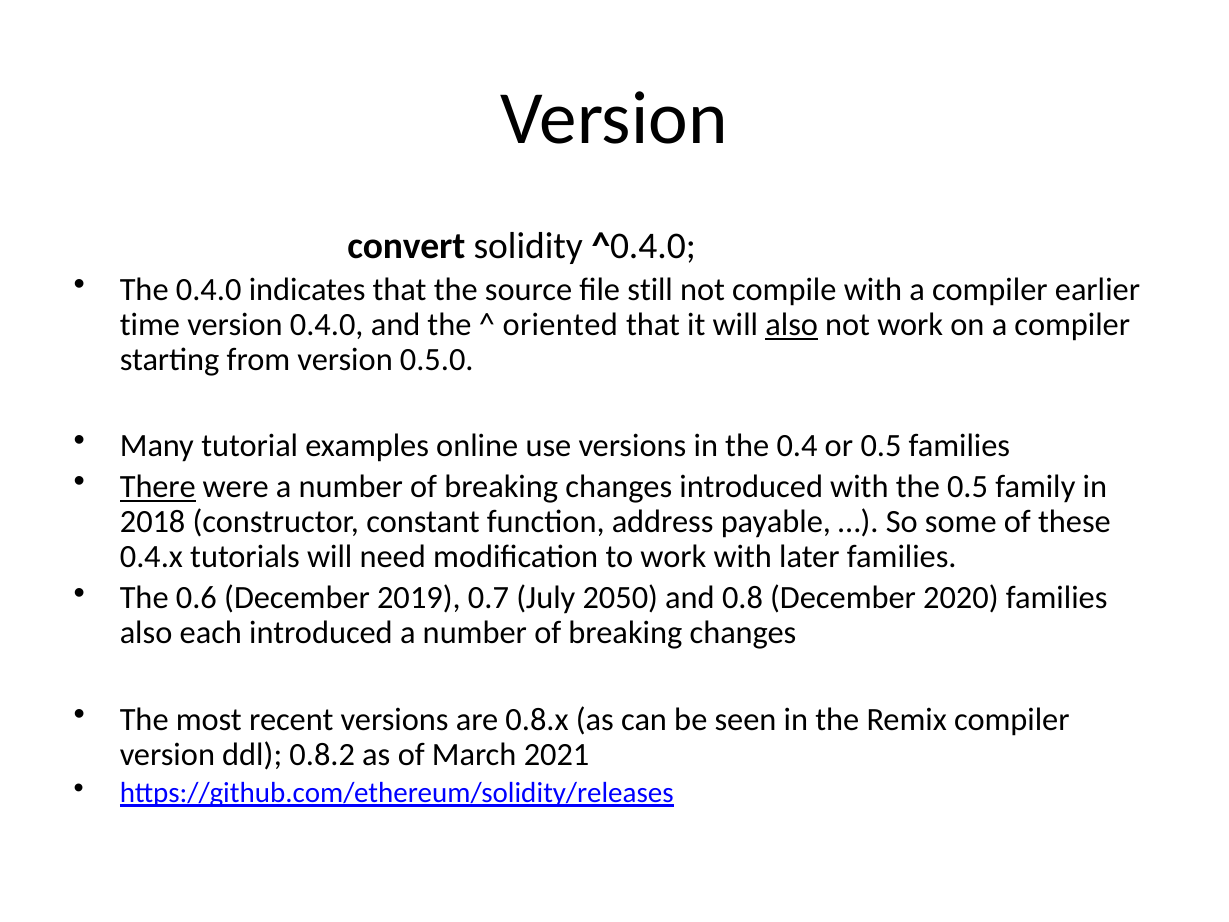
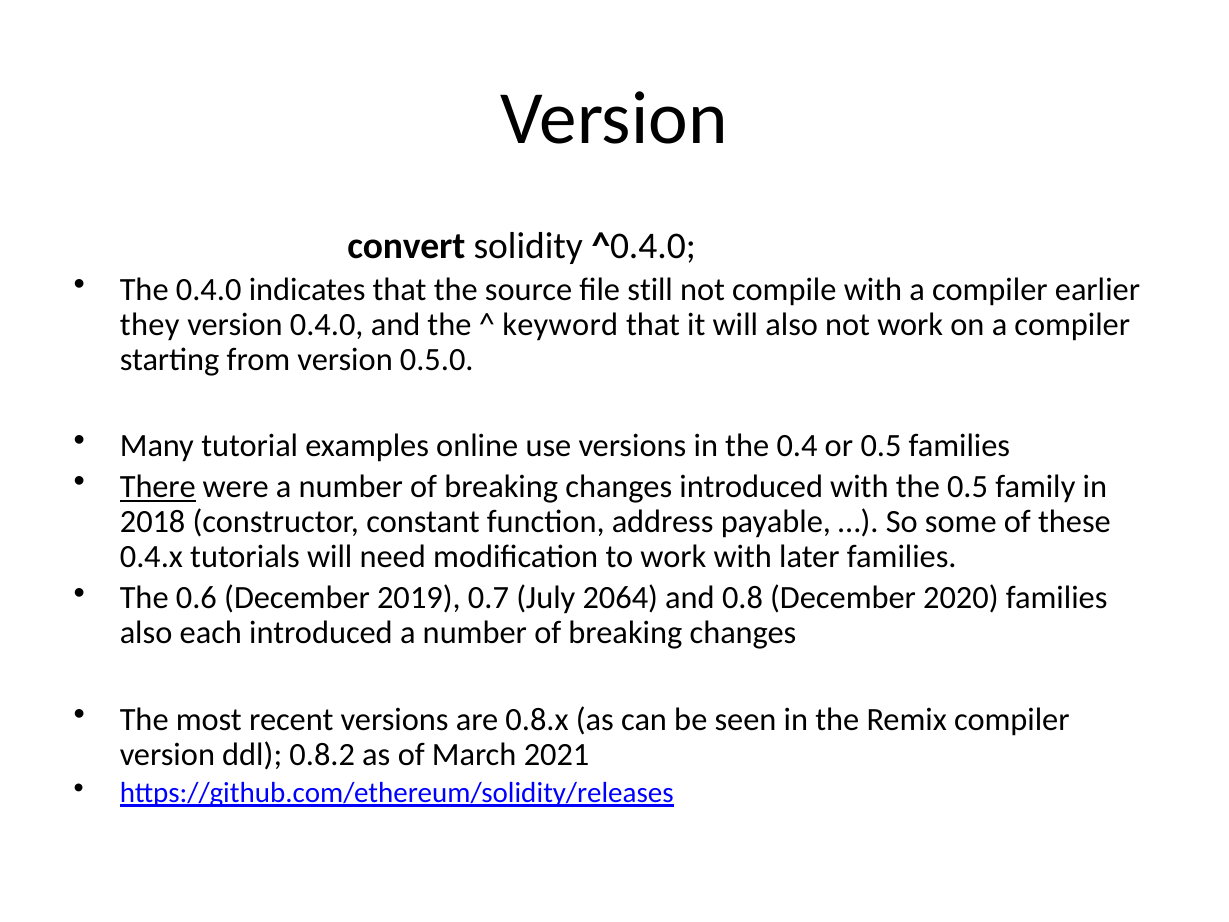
time: time -> they (150, 325)
oriented: oriented -> keyword (560, 325)
also underline: present -> none (792, 325)
2050: 2050 -> 2064 (620, 598)
